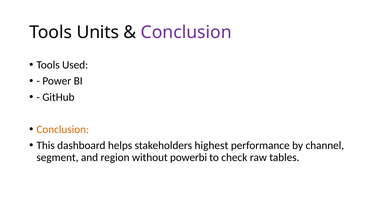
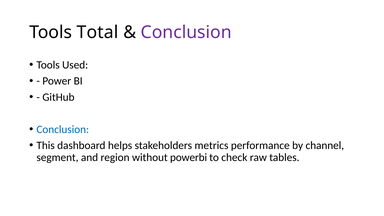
Units: Units -> Total (98, 32)
Conclusion colour: orange -> blue (63, 129)
highest: highest -> metrics (211, 145)
